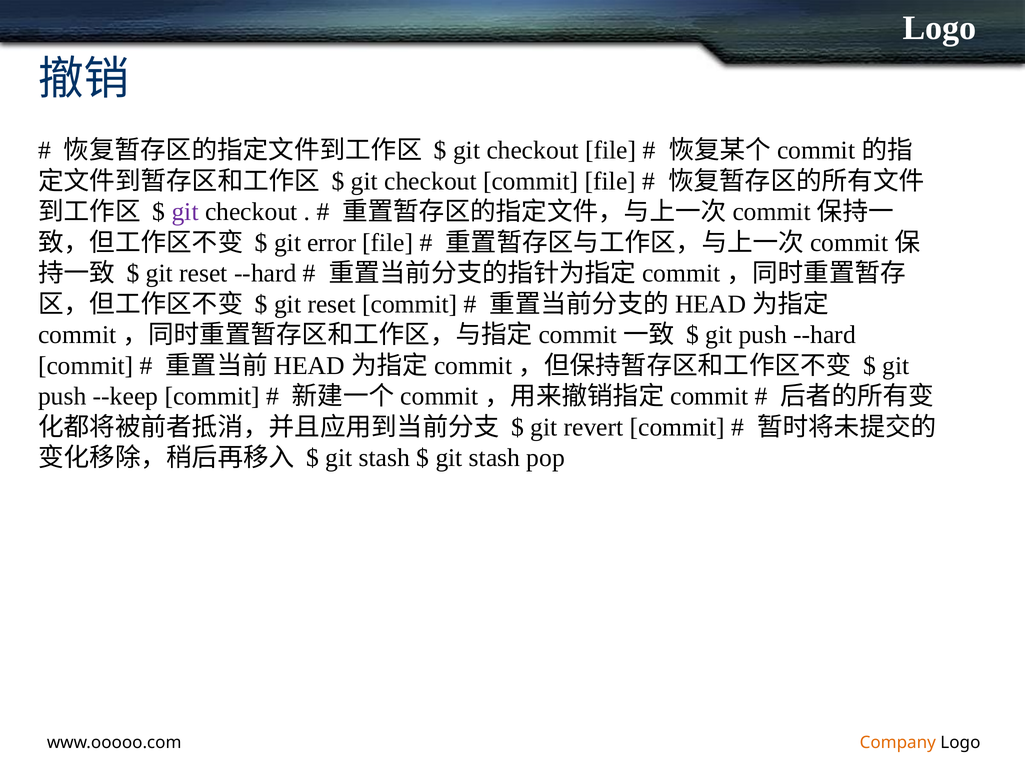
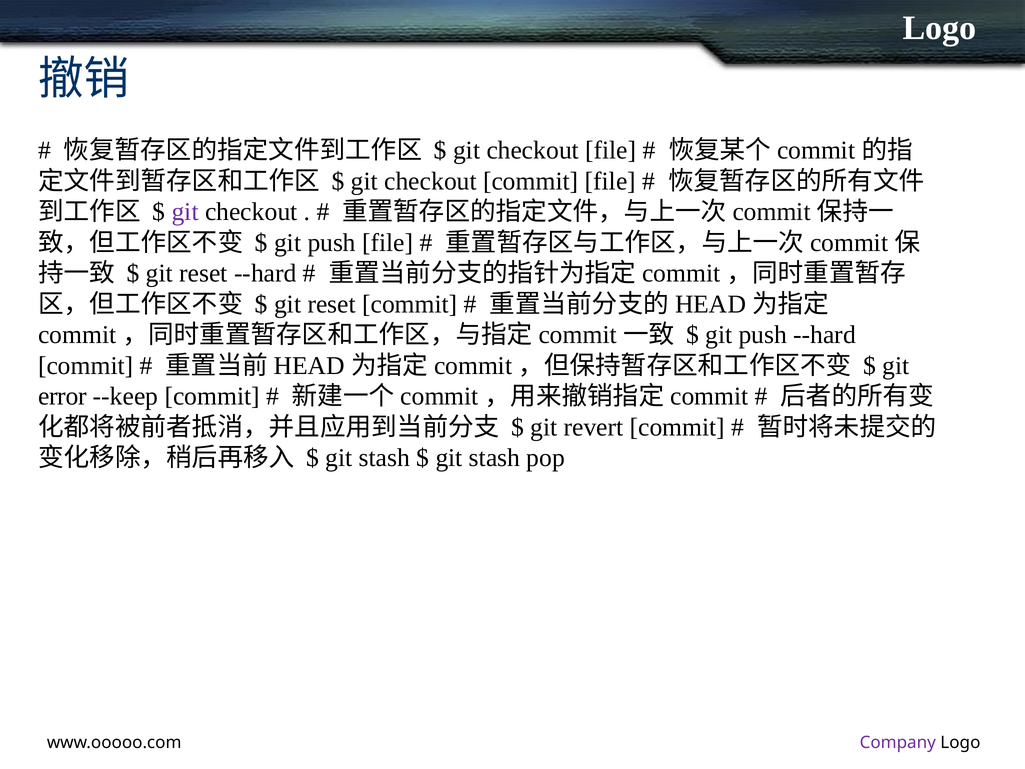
error: error -> push (332, 243)
push: push -> error (62, 396)
Company colour: orange -> purple (898, 743)
